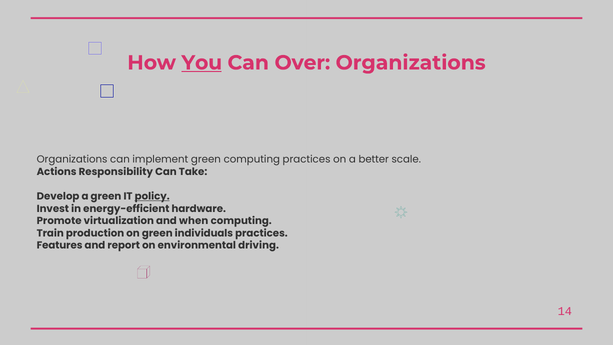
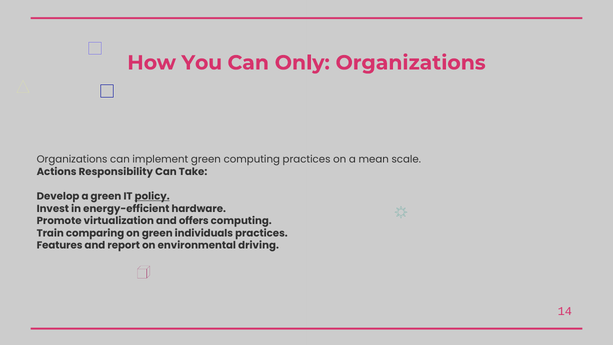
You underline: present -> none (202, 63)
Over: Over -> Only (302, 63)
better: better -> mean (374, 159)
when: when -> offers (194, 221)
production: production -> comparing (95, 233)
